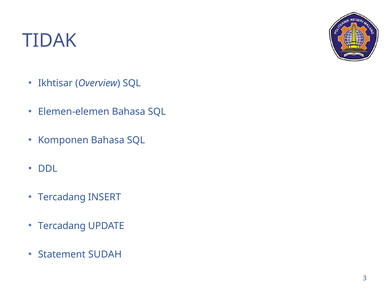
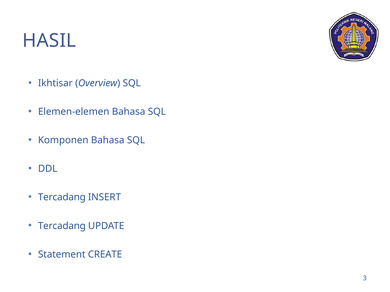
TIDAK: TIDAK -> HASIL (49, 41)
SUDAH: SUDAH -> CREATE (105, 255)
